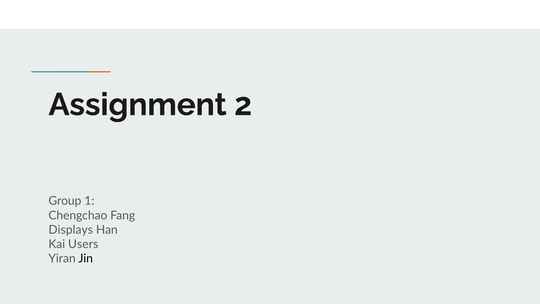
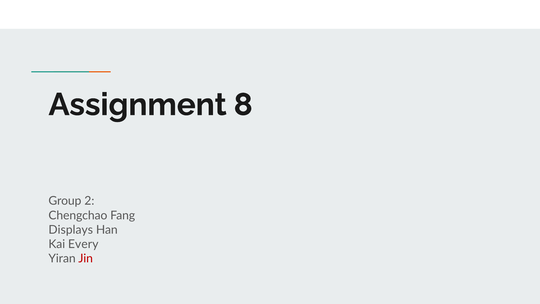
2: 2 -> 8 (243, 105)
1: 1 -> 2 (89, 201)
Users: Users -> Every (83, 244)
Jin colour: black -> red (86, 258)
